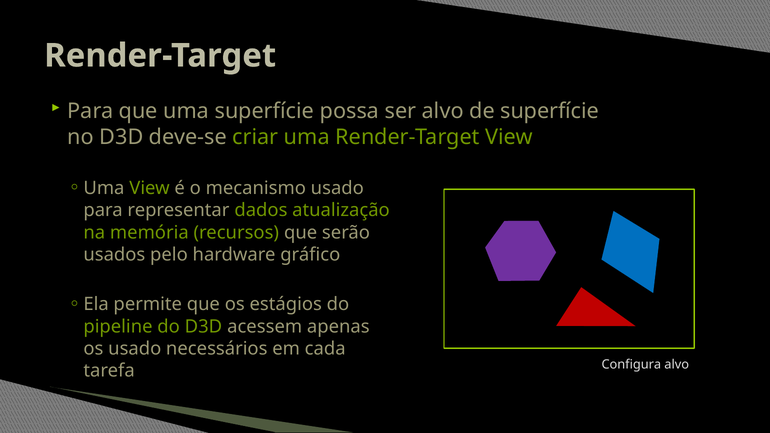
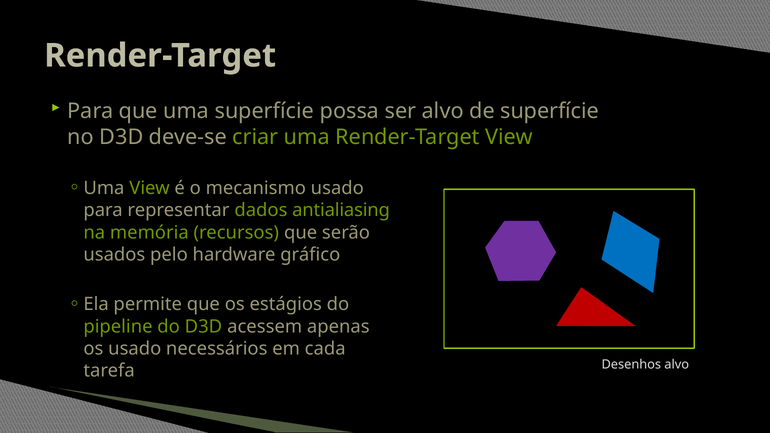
atualização: atualização -> antialiasing (341, 210)
Configura: Configura -> Desenhos (631, 365)
